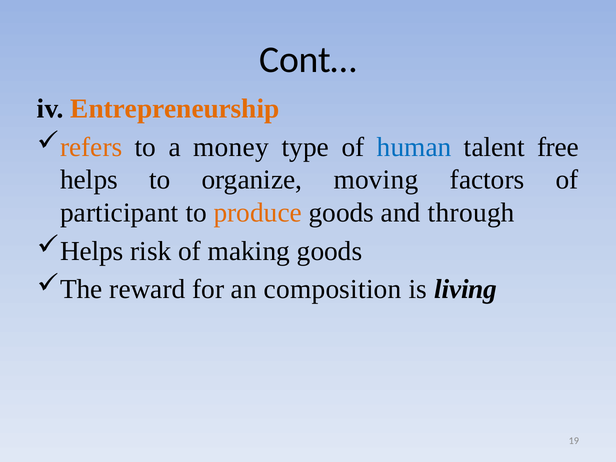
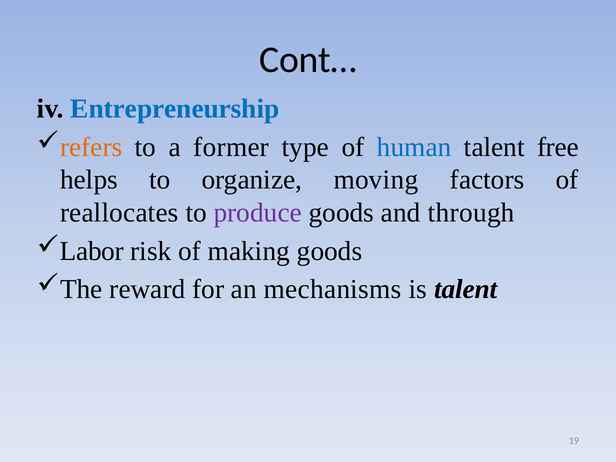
Entrepreneurship colour: orange -> blue (175, 109)
money: money -> former (231, 147)
participant: participant -> reallocates (119, 213)
produce colour: orange -> purple (258, 213)
Helps: Helps -> Labor (92, 251)
composition: composition -> mechanisms (333, 289)
is living: living -> talent (466, 289)
